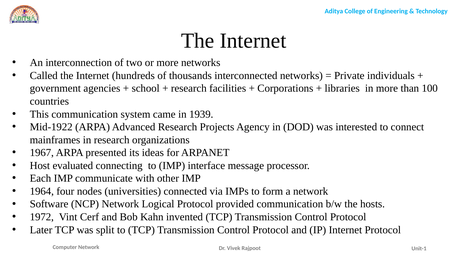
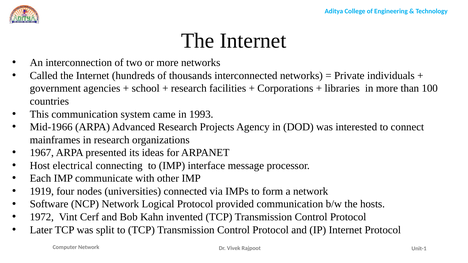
1939: 1939 -> 1993 (201, 114)
Mid-1922: Mid-1922 -> Mid-1966 (51, 127)
evaluated: evaluated -> electrical (73, 166)
1964: 1964 -> 1919 (42, 191)
